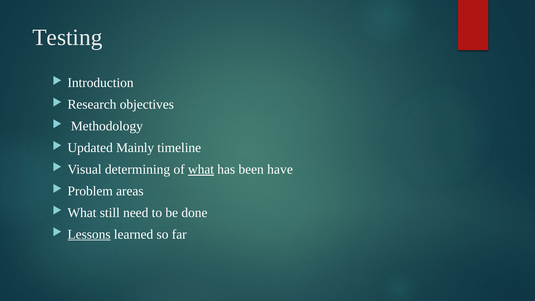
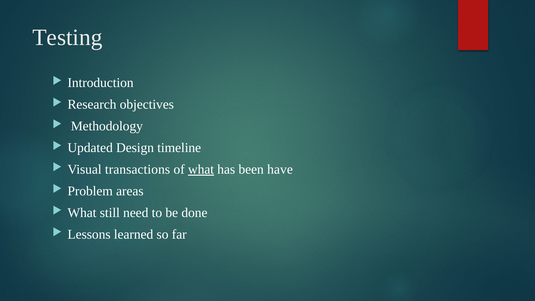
Mainly: Mainly -> Design (135, 148)
determining: determining -> transactions (138, 169)
Lessons underline: present -> none (89, 234)
